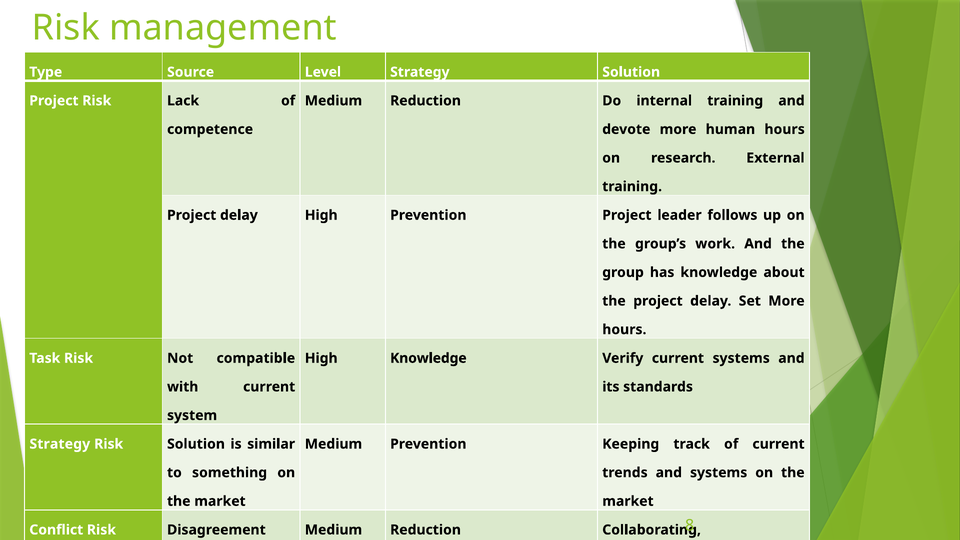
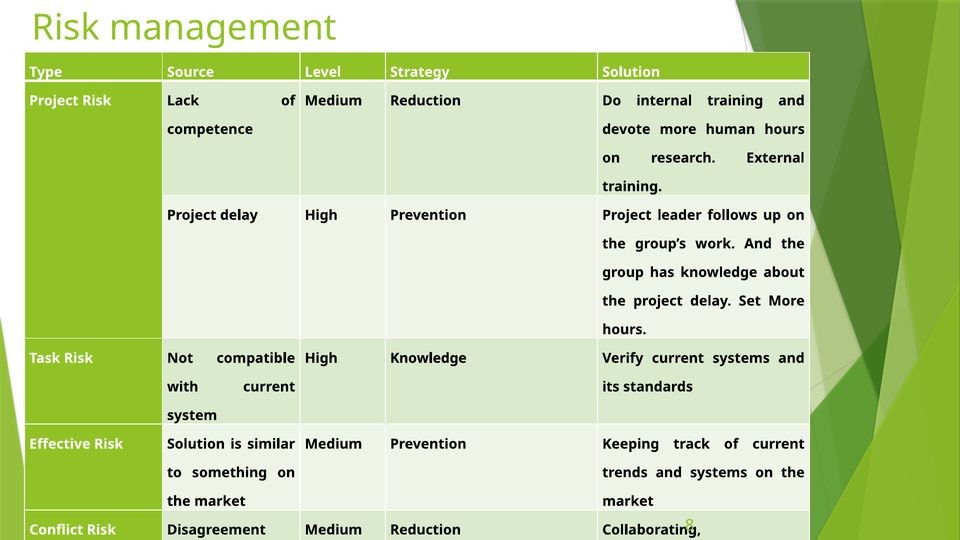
Strategy: Strategy -> Effective (60, 444)
